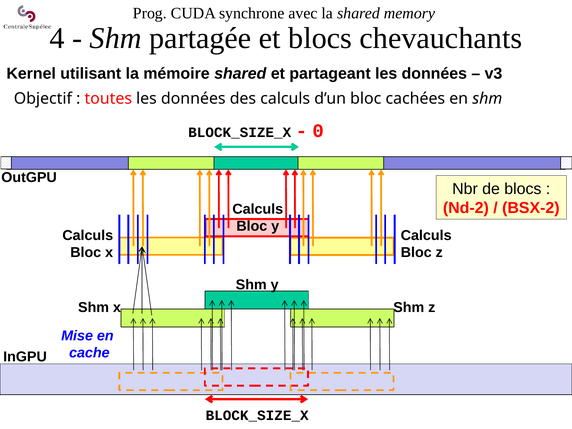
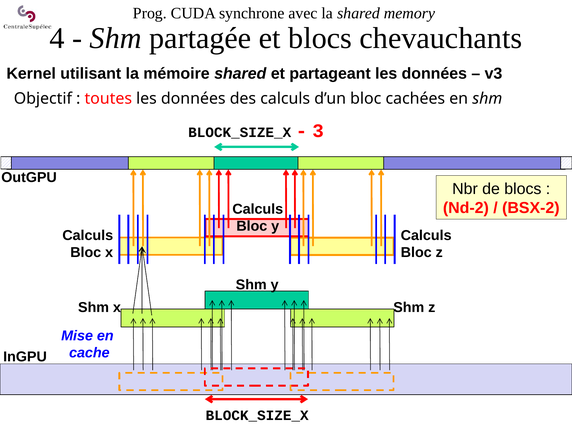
0: 0 -> 3 (318, 131)
